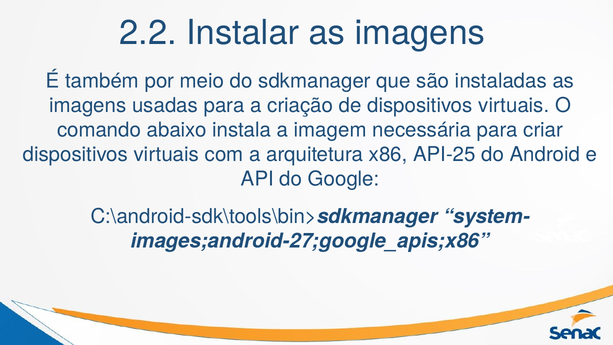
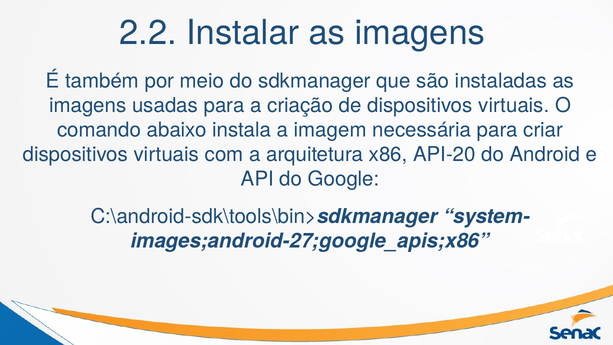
API-25: API-25 -> API-20 (444, 155)
